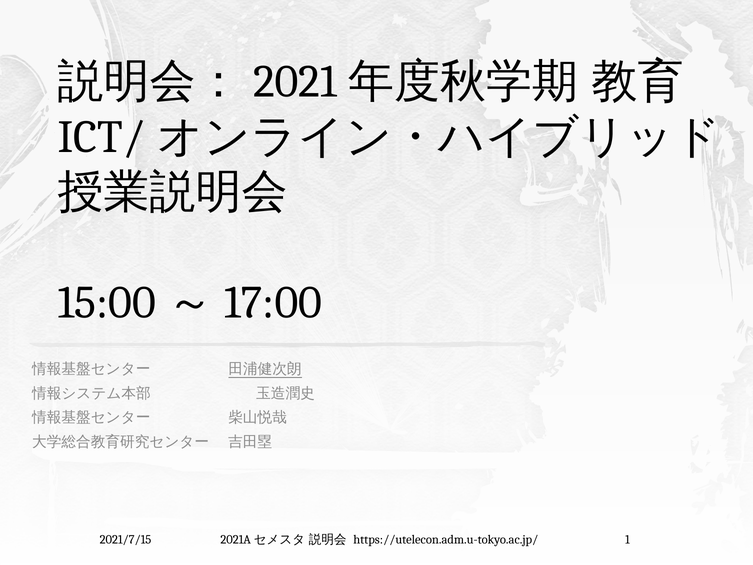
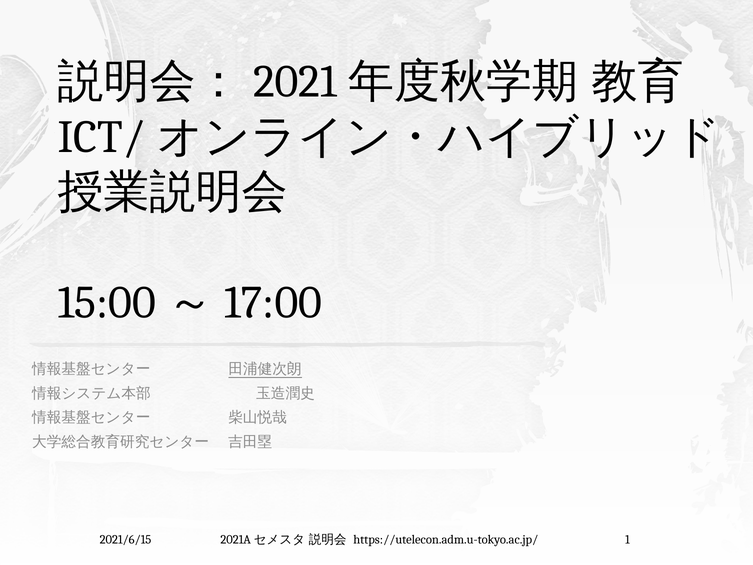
2021/7/15: 2021/7/15 -> 2021/6/15 (125, 539)
